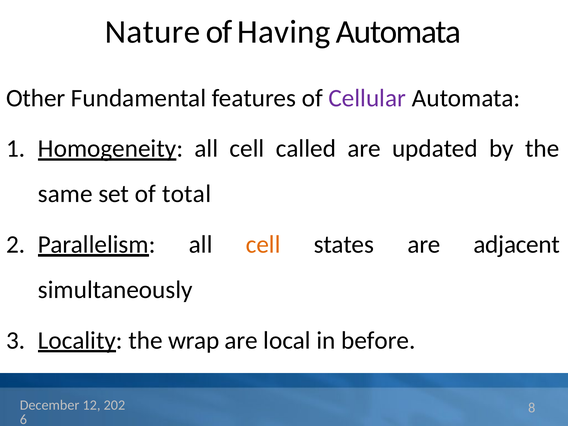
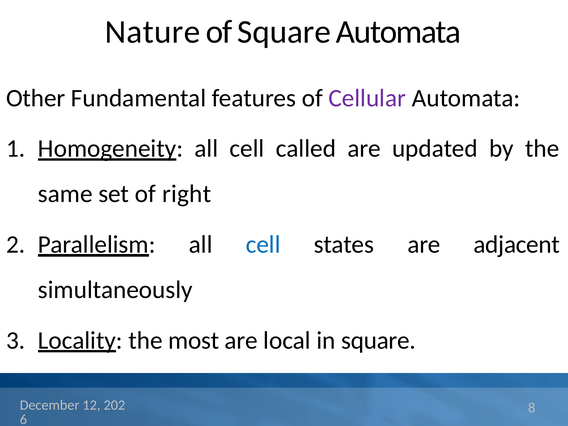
of Having: Having -> Square (284, 32)
total: total -> right (187, 194)
cell colour: orange -> blue (263, 244)
wrap: wrap -> most (194, 340)
in before: before -> square (378, 340)
